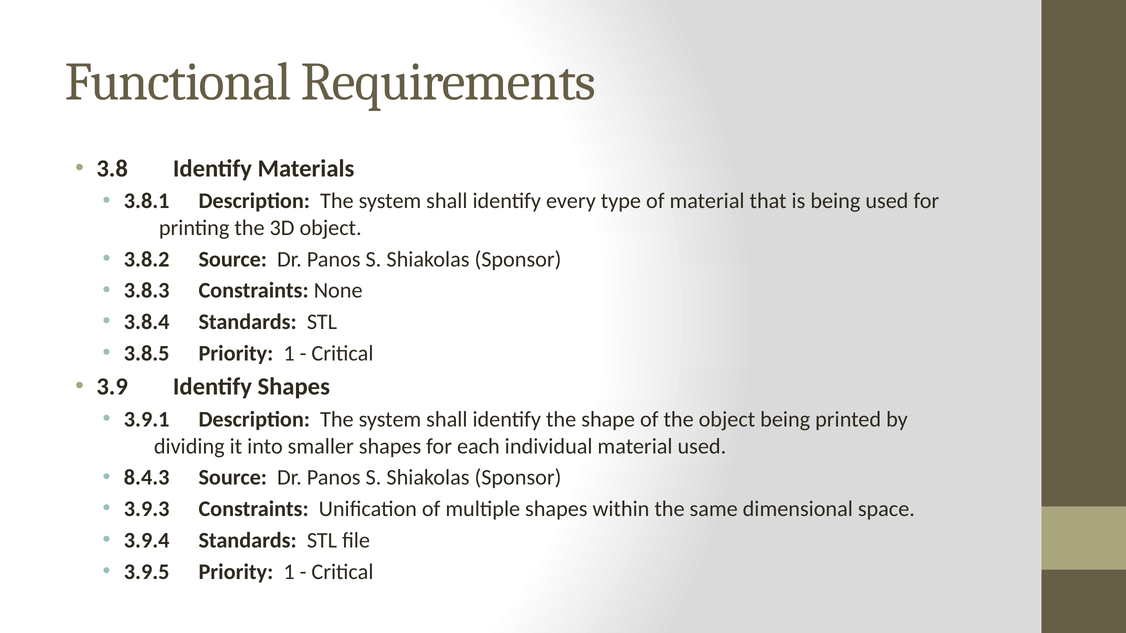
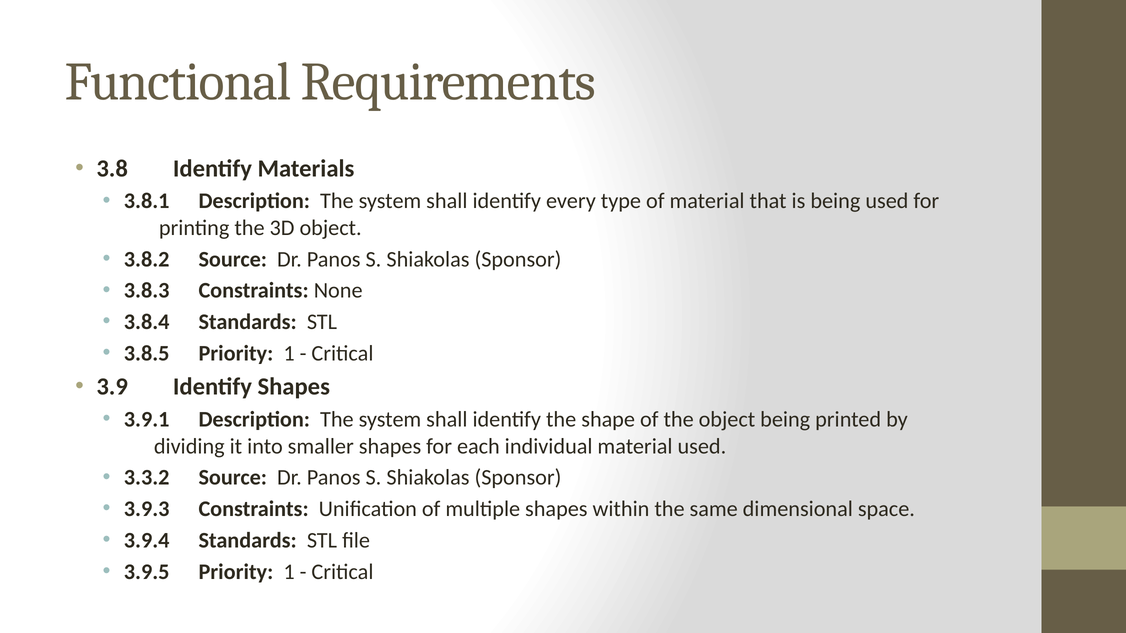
8.4.3: 8.4.3 -> 3.3.2 (147, 478)
